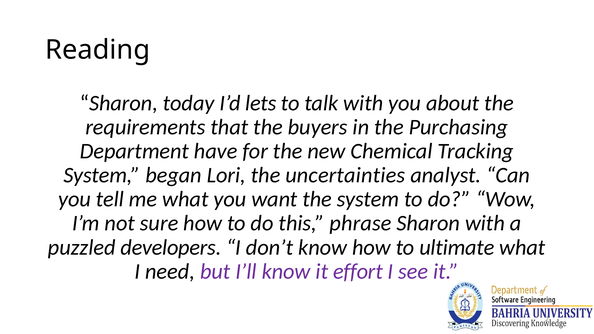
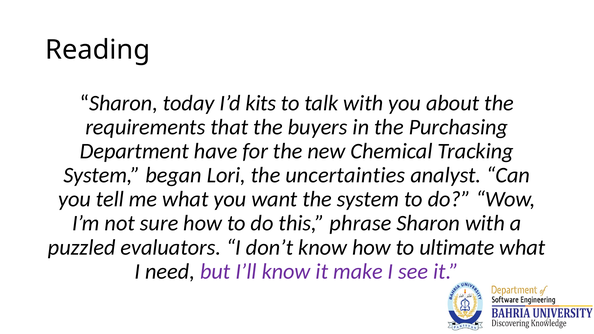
lets: lets -> kits (261, 103)
developers: developers -> evaluators (171, 247)
effort: effort -> make (358, 272)
